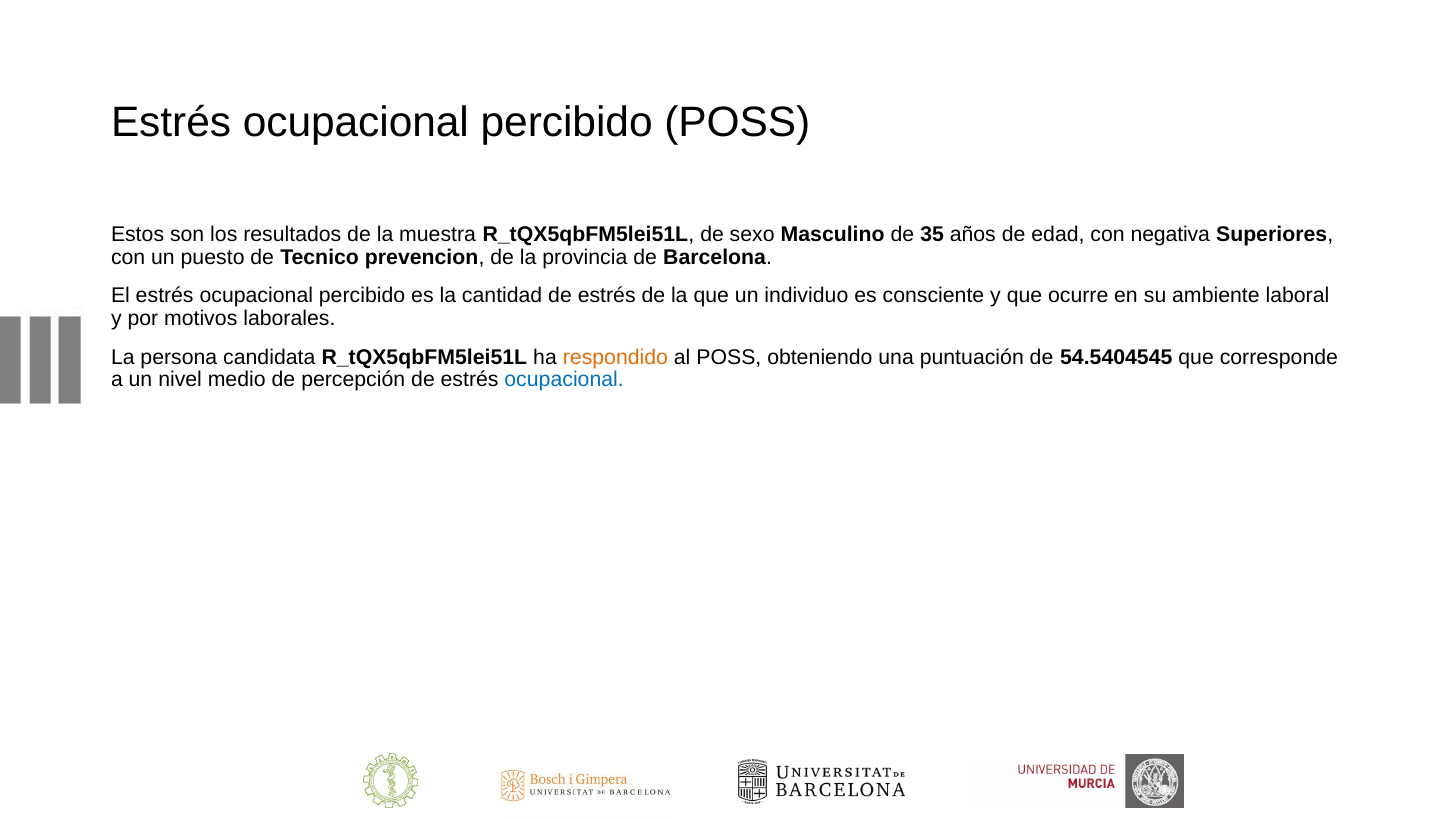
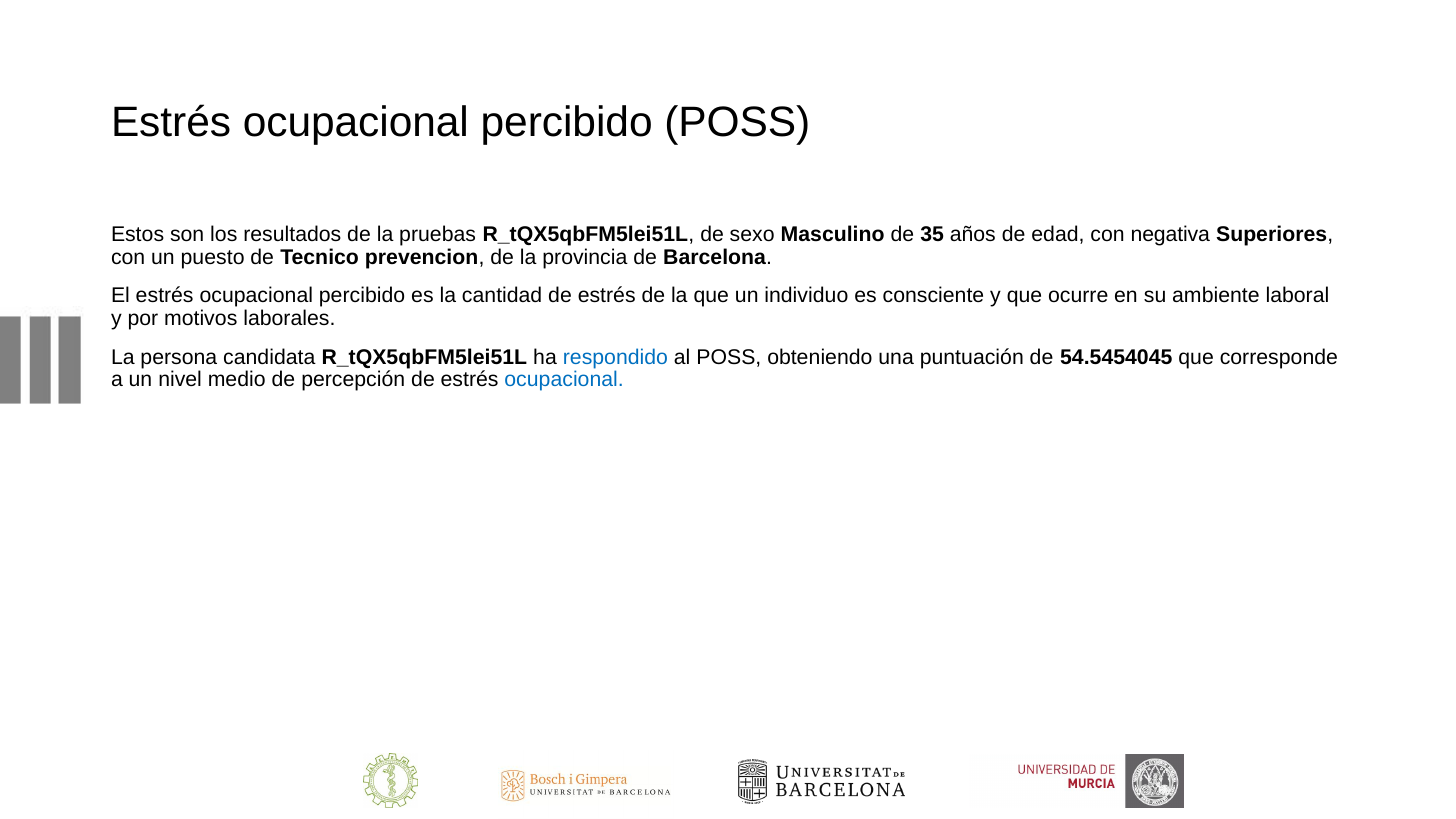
muestra: muestra -> pruebas (438, 235)
respondido colour: orange -> blue (615, 357)
54.5404545: 54.5404545 -> 54.5454045 (1116, 357)
